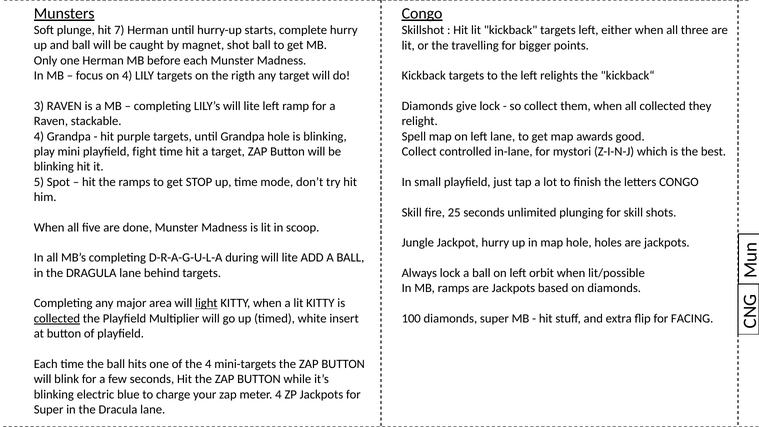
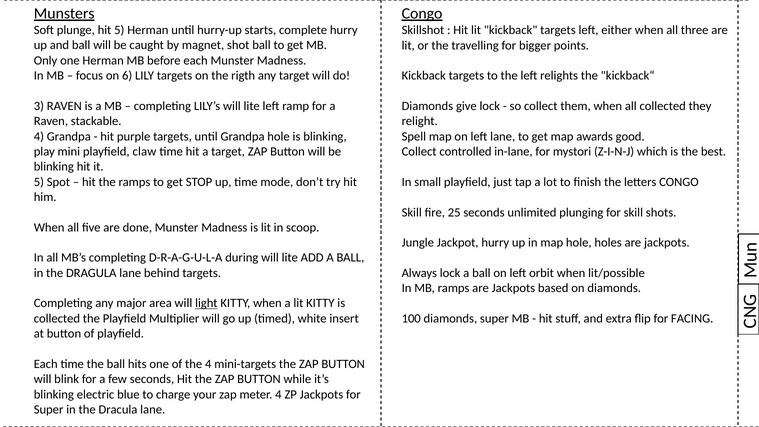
hit 7: 7 -> 5 (119, 30)
on 4: 4 -> 6 (127, 76)
fight: fight -> claw (144, 152)
collected underline: present -> none (57, 318)
